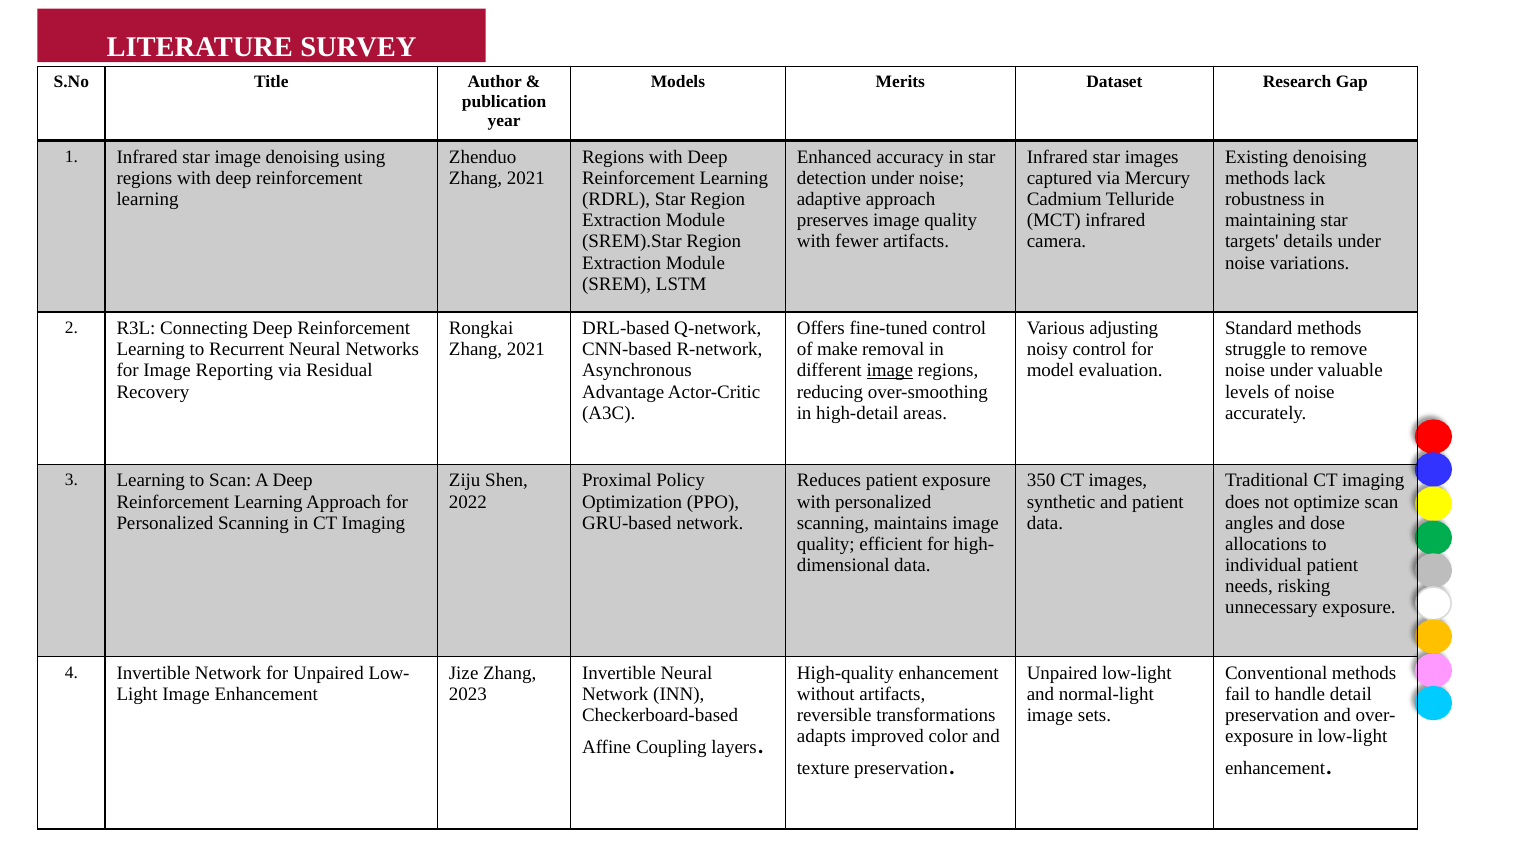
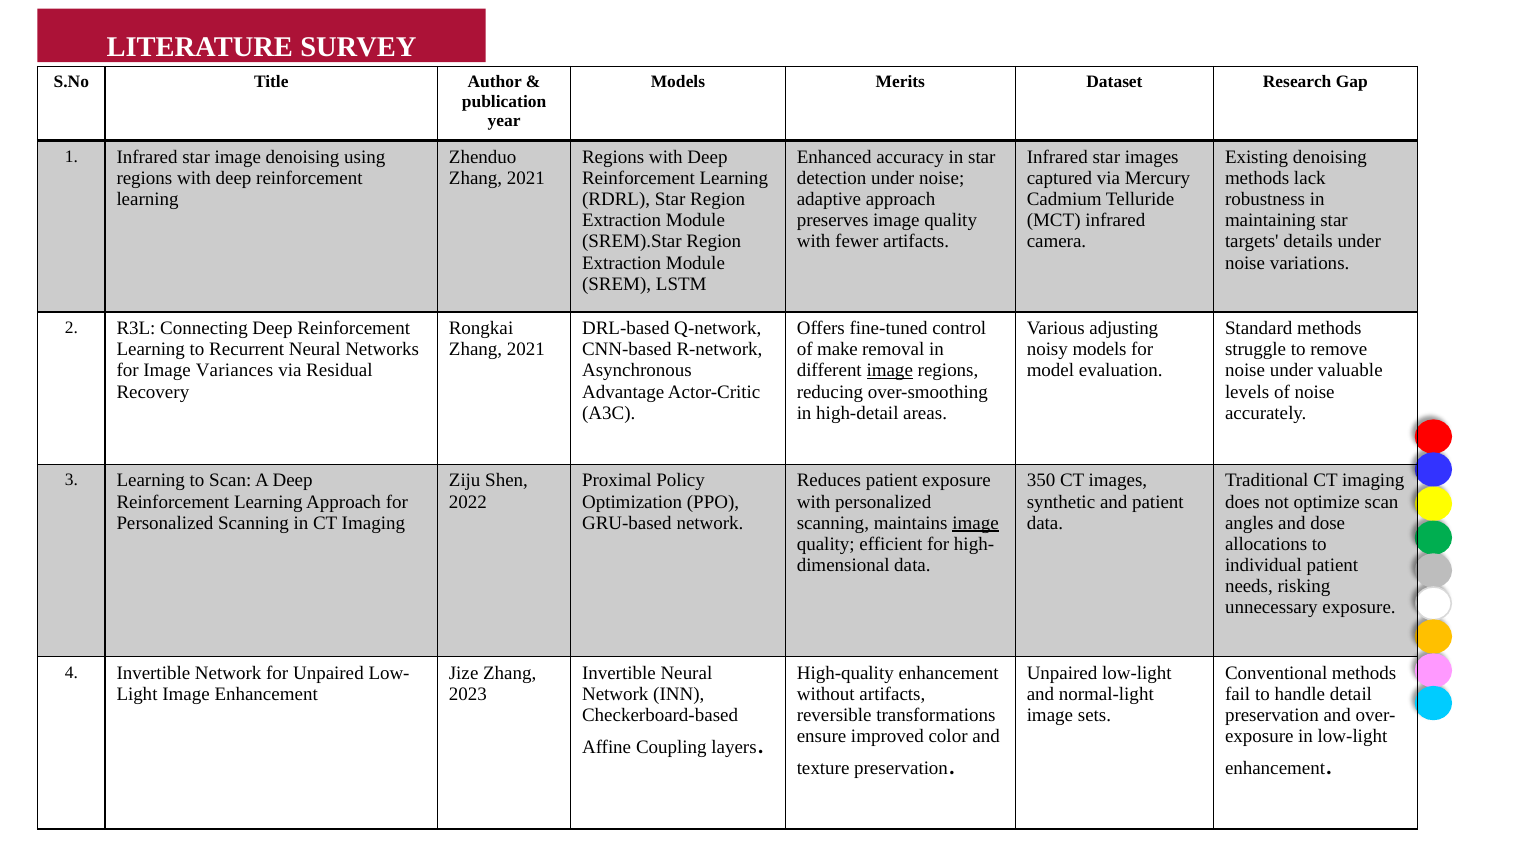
noisy control: control -> models (1100, 350)
Reporting: Reporting -> Variances (234, 371)
image underline: none -> present (976, 523)
adapts: adapts -> ensure (822, 737)
